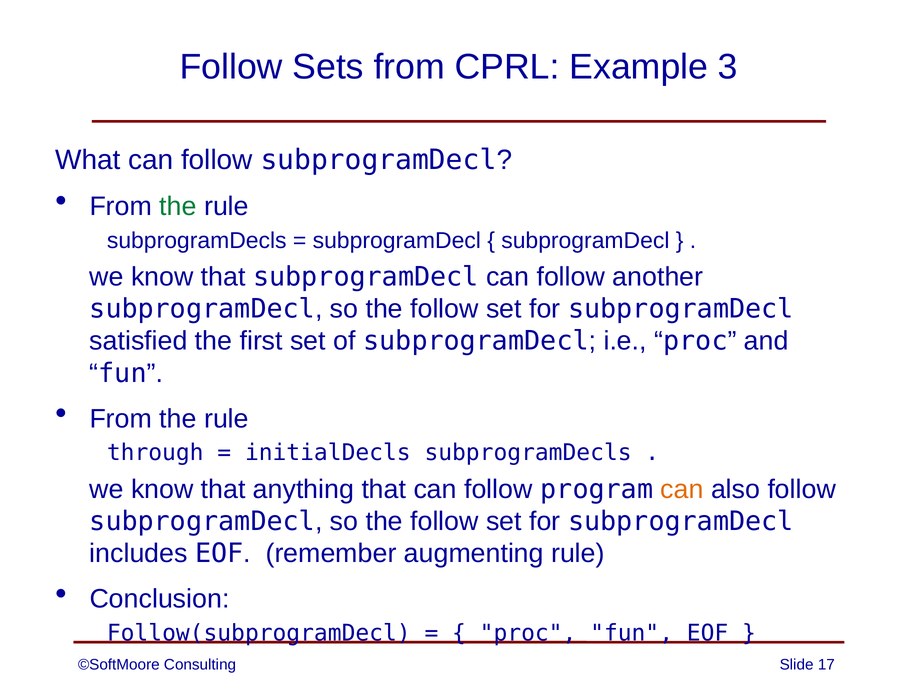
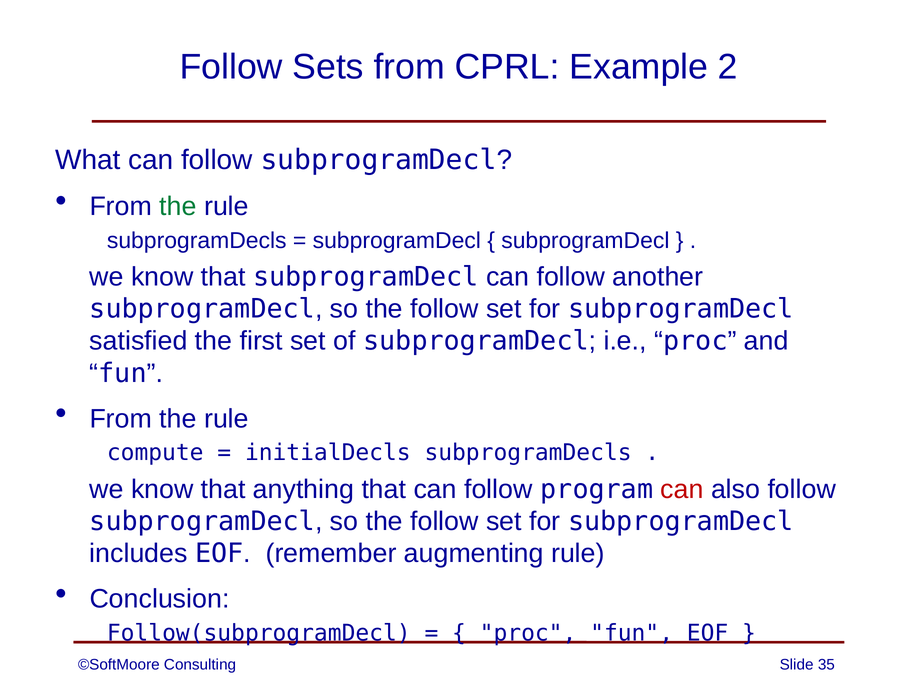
3: 3 -> 2 (728, 67)
through: through -> compute (155, 453)
can colour: orange -> red (682, 490)
17: 17 -> 35 (826, 665)
